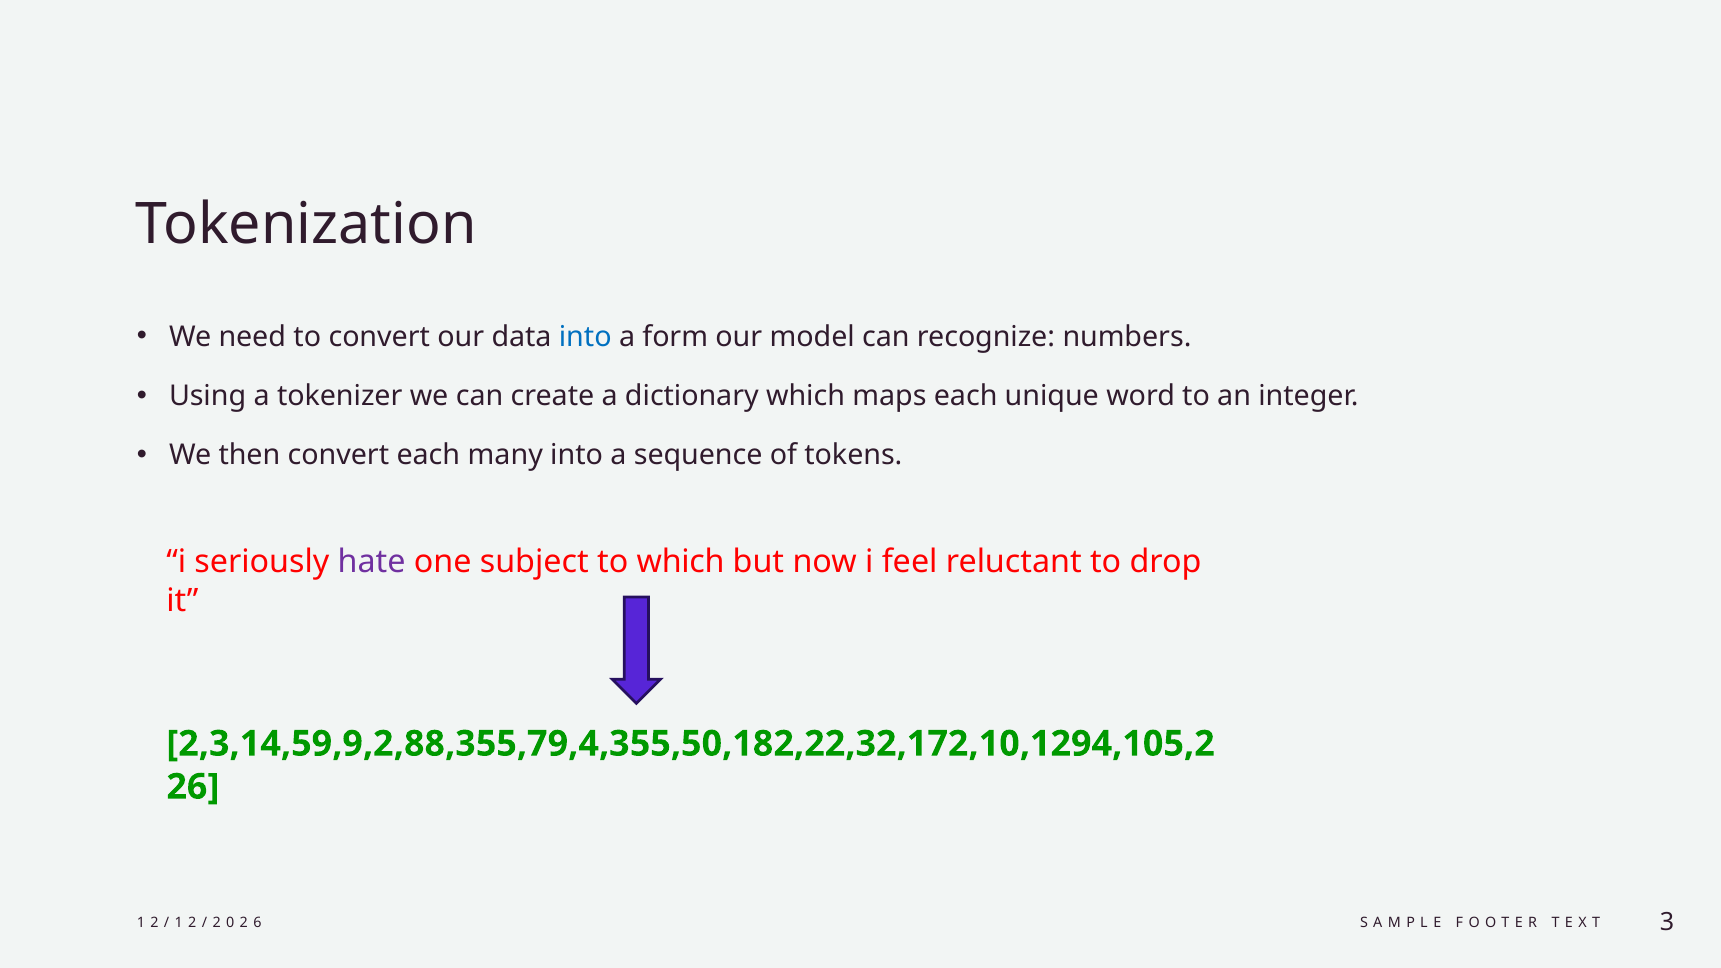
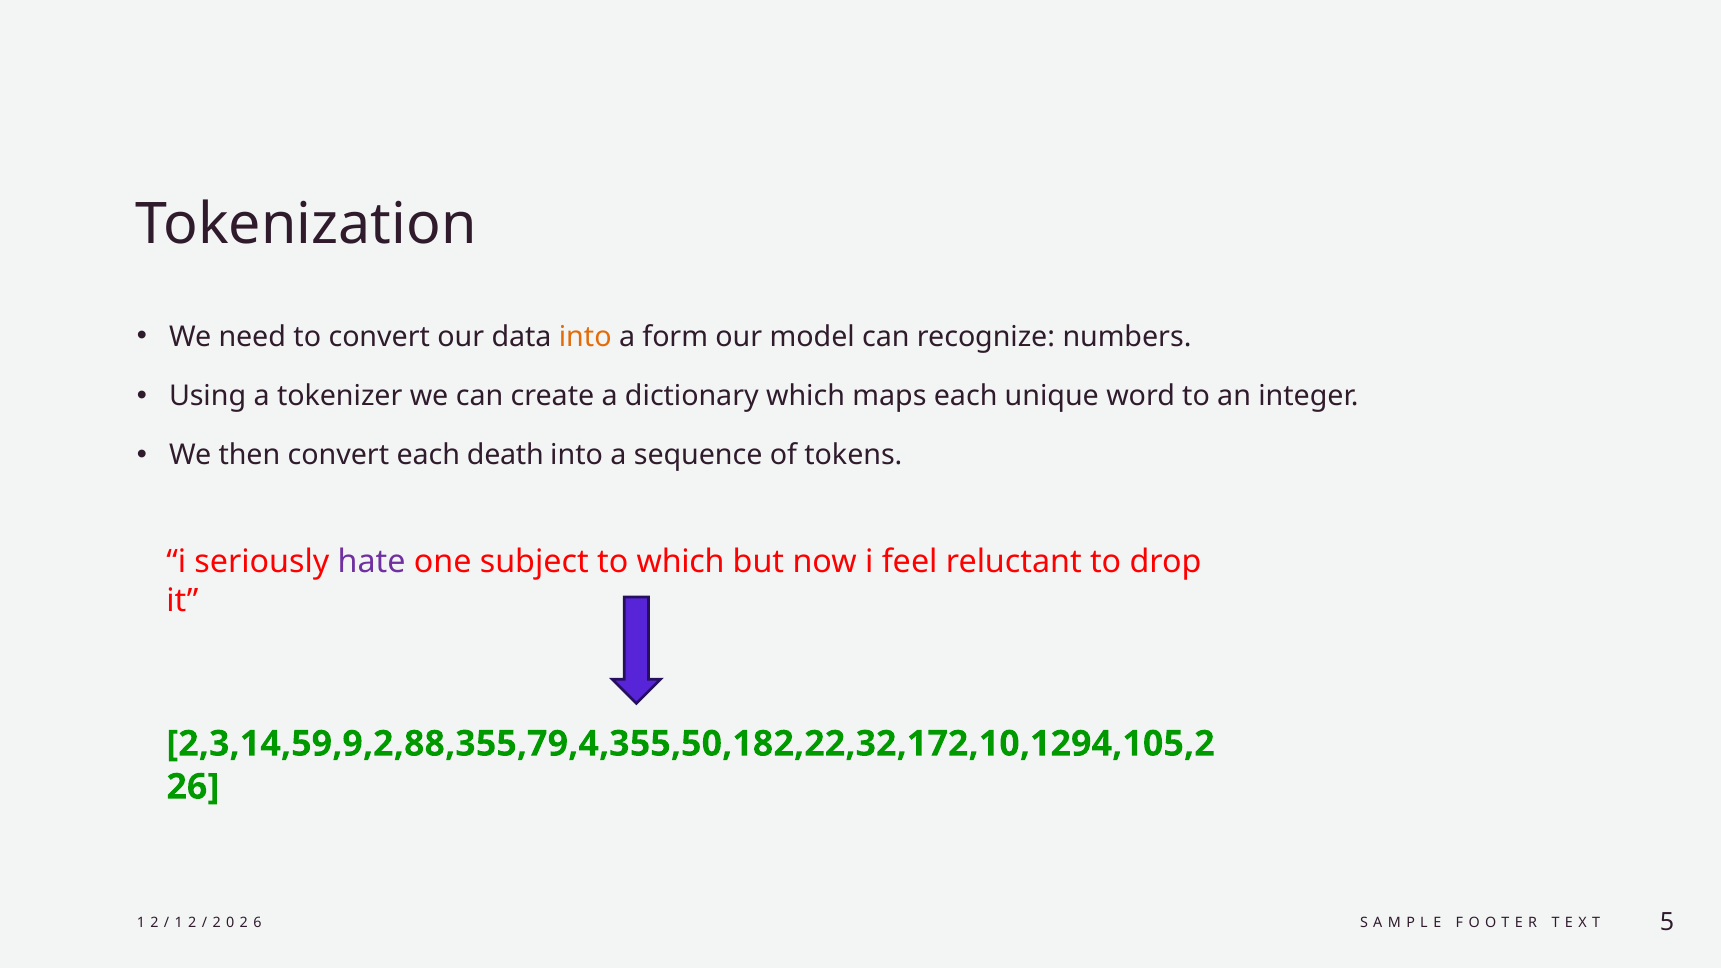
into colour: blue -> orange (585, 337)
many: many -> death (505, 455)
3: 3 -> 5 (1667, 923)
